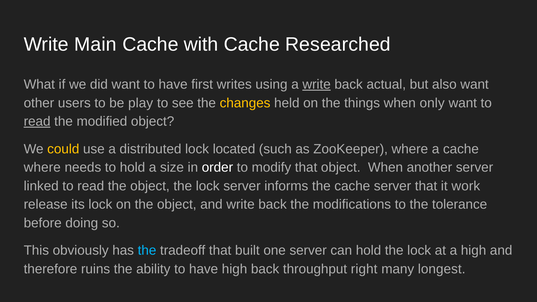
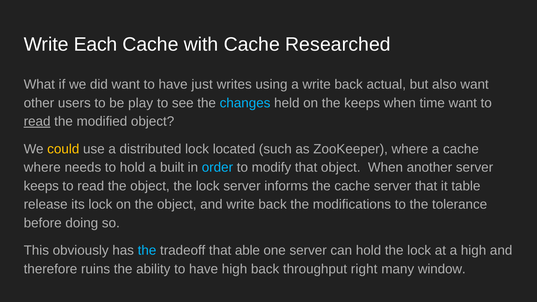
Main: Main -> Each (96, 44)
first: first -> just (202, 84)
write underline: present -> none (317, 84)
changes colour: yellow -> light blue (245, 103)
the things: things -> keeps (362, 103)
only: only -> time (432, 103)
size: size -> built (172, 167)
order colour: white -> light blue (217, 167)
linked: linked -> keeps (41, 186)
work: work -> table (466, 186)
built: built -> able (247, 250)
longest: longest -> window (442, 269)
